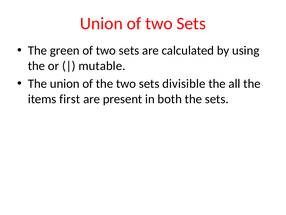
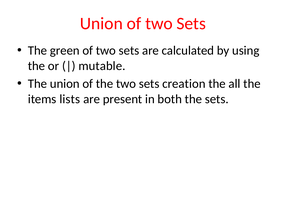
divisible: divisible -> creation (184, 84)
first: first -> lists (70, 99)
